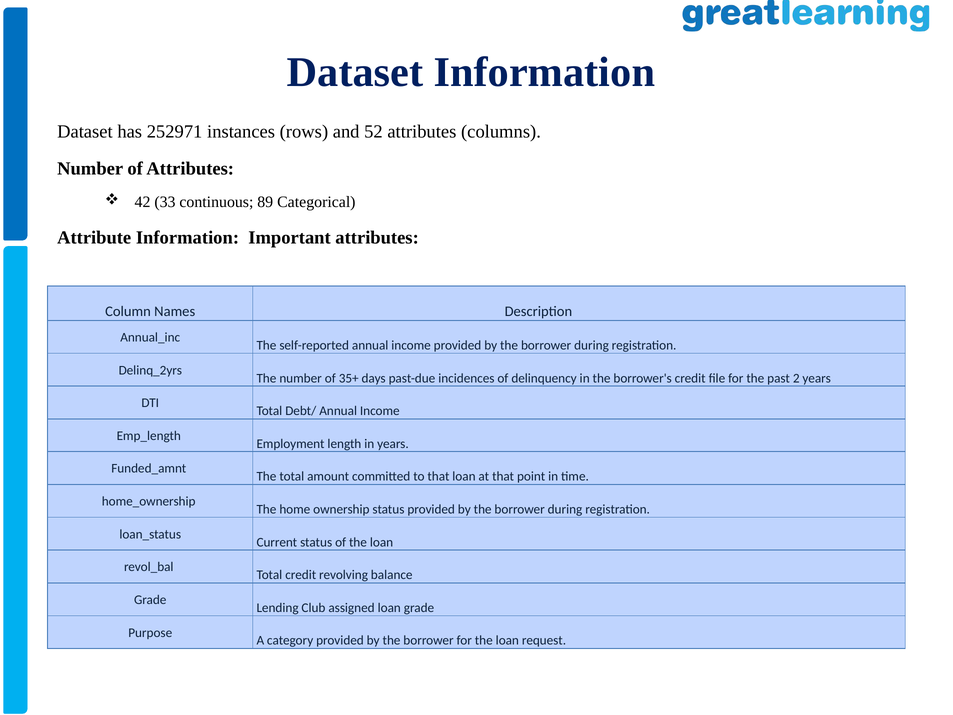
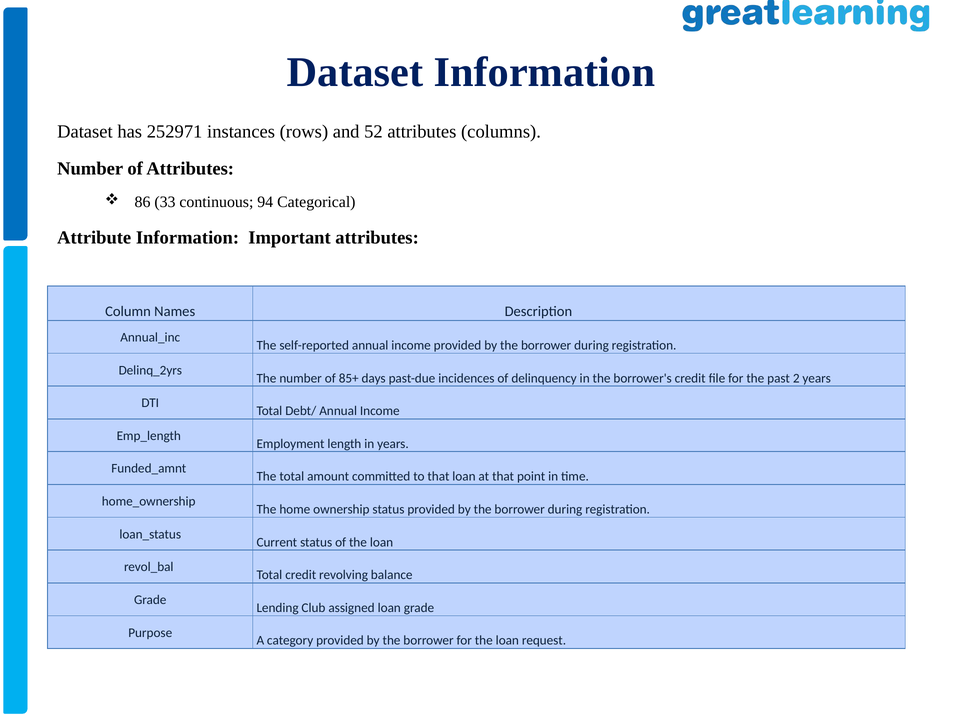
42: 42 -> 86 (143, 202)
89: 89 -> 94 (265, 202)
35+: 35+ -> 85+ (349, 378)
